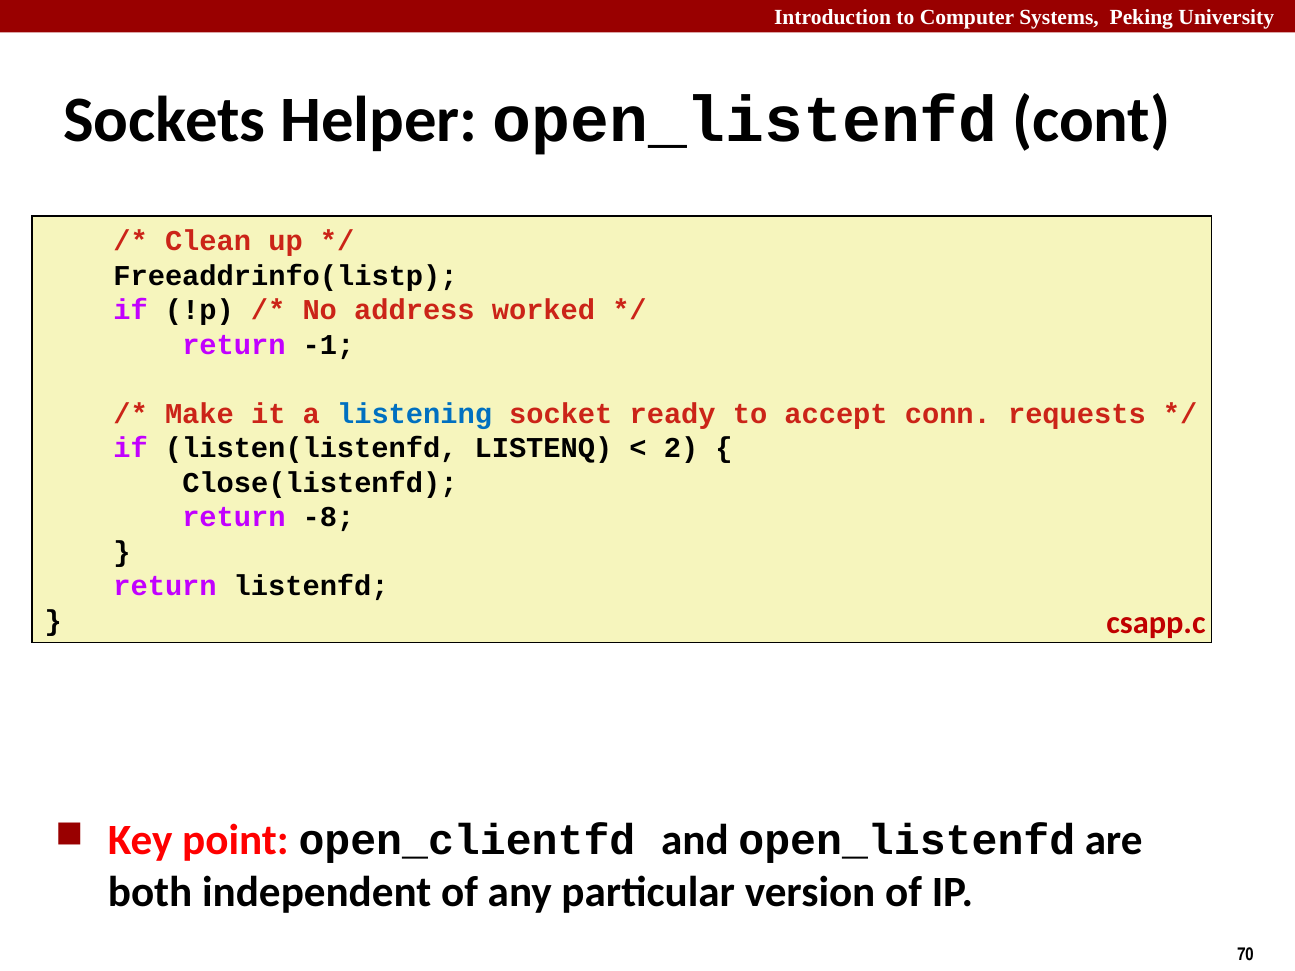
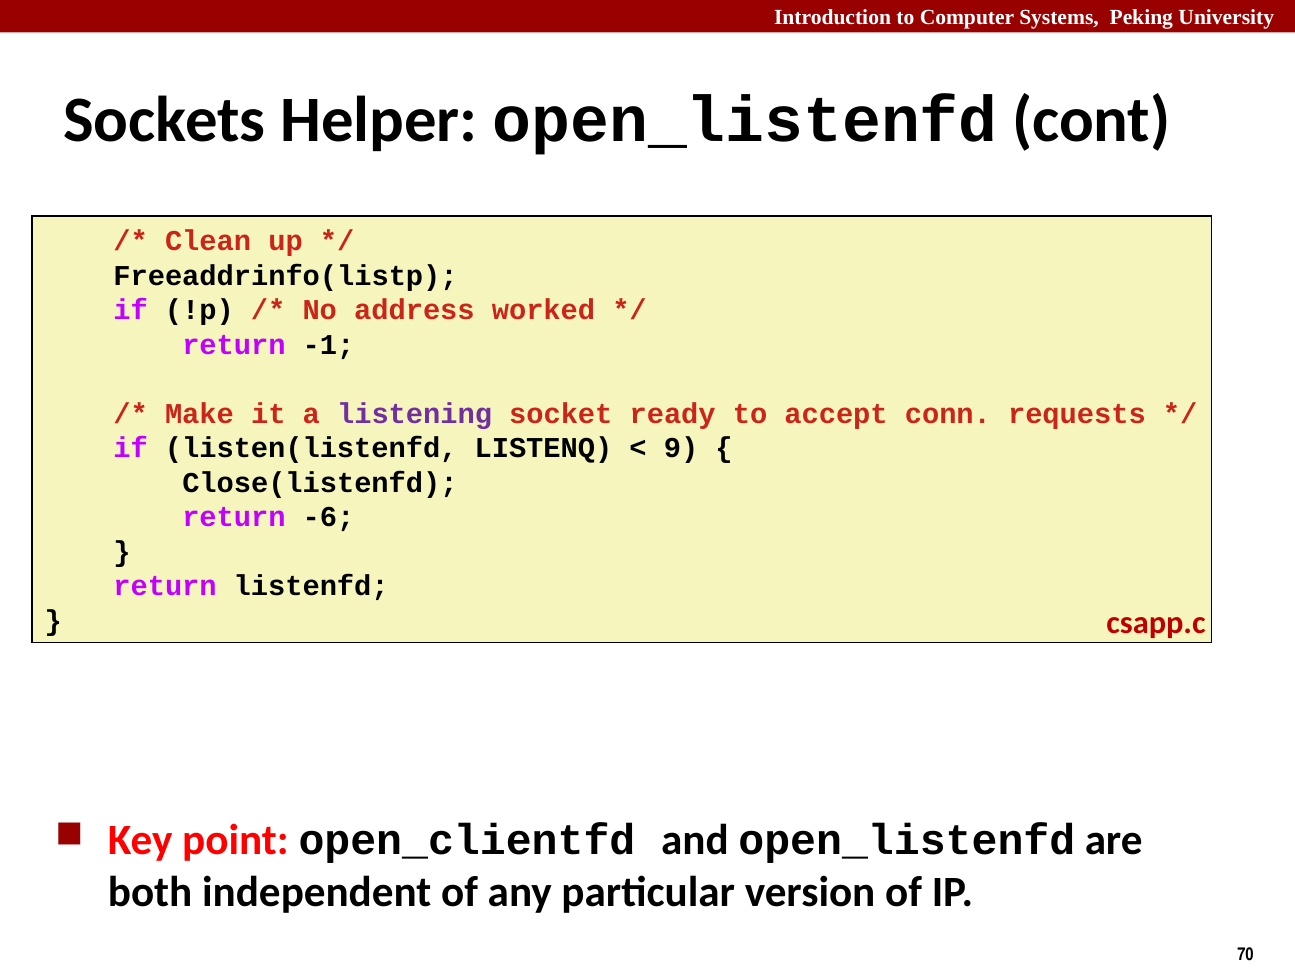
listening colour: blue -> purple (415, 414)
2: 2 -> 9 (681, 449)
-8: -8 -> -6 (328, 518)
